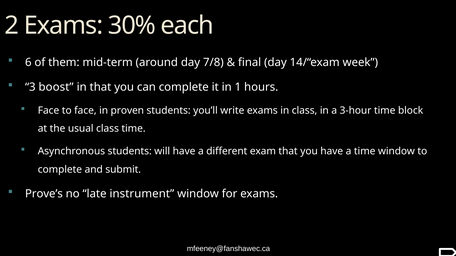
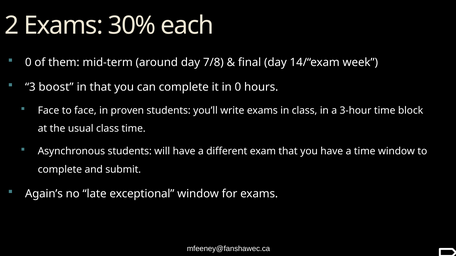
6: 6 -> 0 (28, 62)
in 1: 1 -> 0 (238, 87)
Prove’s: Prove’s -> Again’s (44, 194)
instrument: instrument -> exceptional (142, 194)
